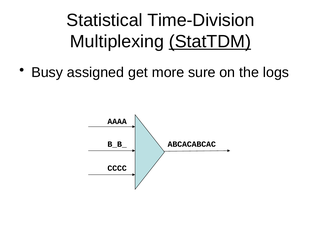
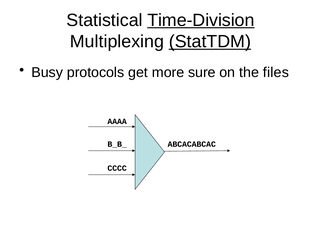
Time-Division underline: none -> present (201, 20)
assigned: assigned -> protocols (96, 73)
logs: logs -> files (276, 73)
